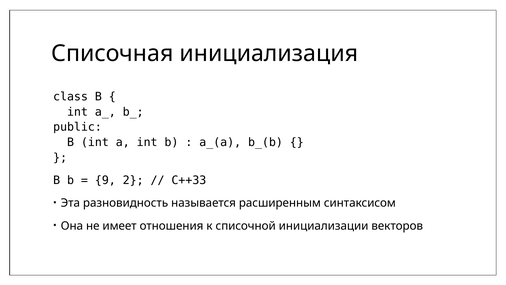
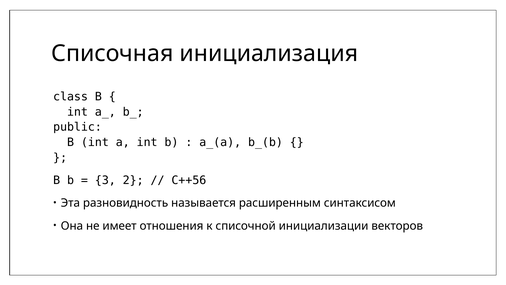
9: 9 -> 3 (105, 180)
C++33: C++33 -> C++56 (189, 180)
